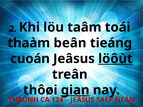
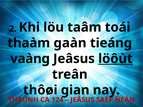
beân: beân -> gaàn (70, 43)
cuoán: cuoán -> vaàng (30, 59)
gian underline: present -> none (75, 90)
